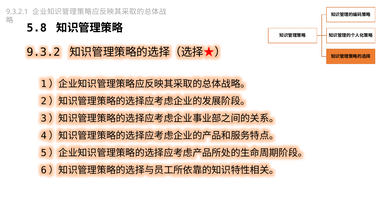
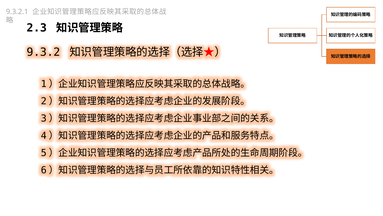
5.8: 5.8 -> 2.3 (37, 28)
